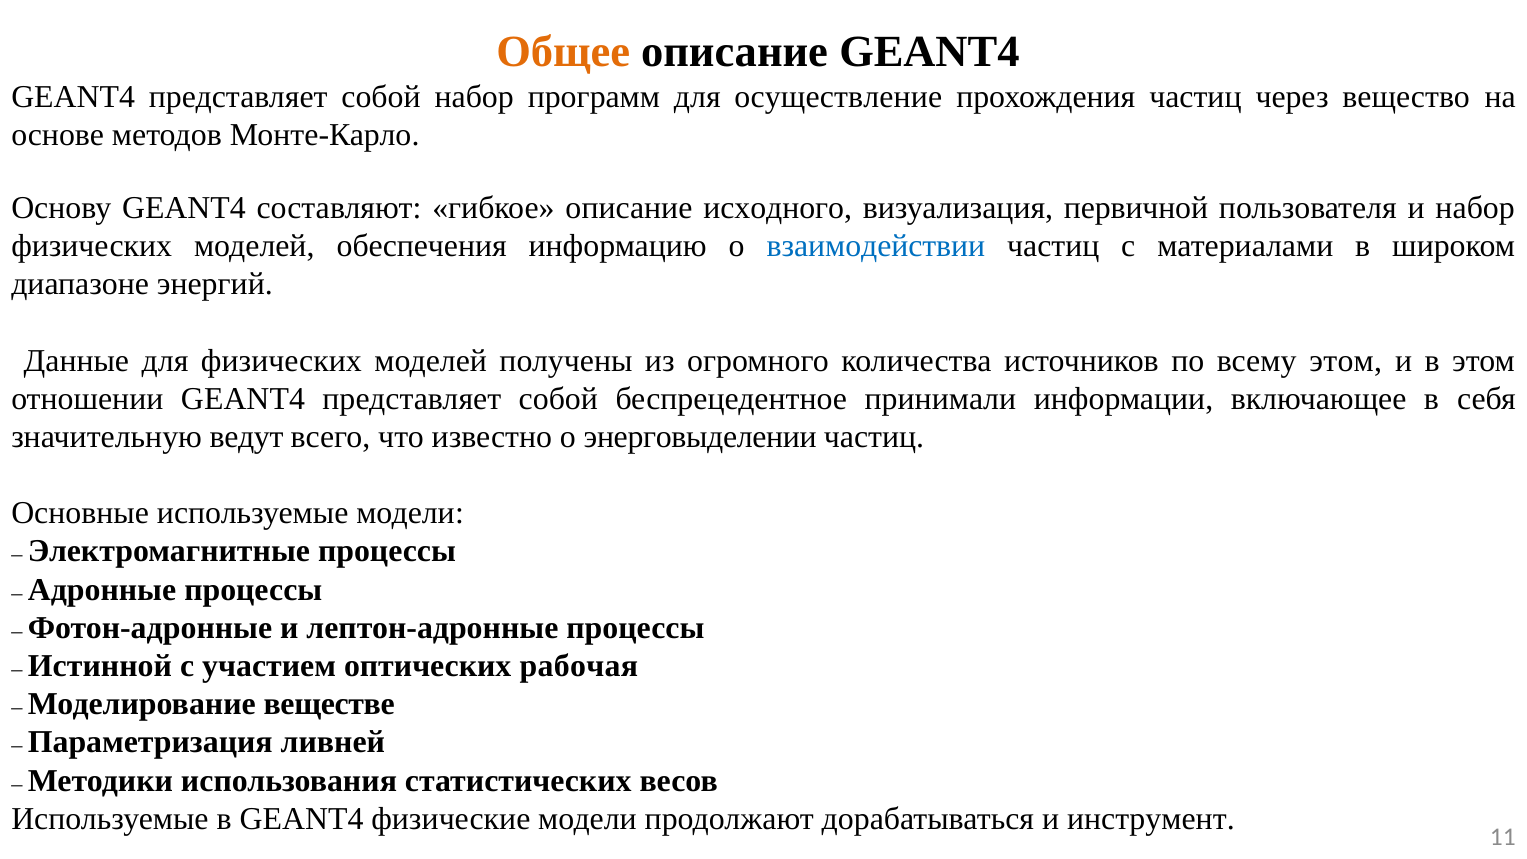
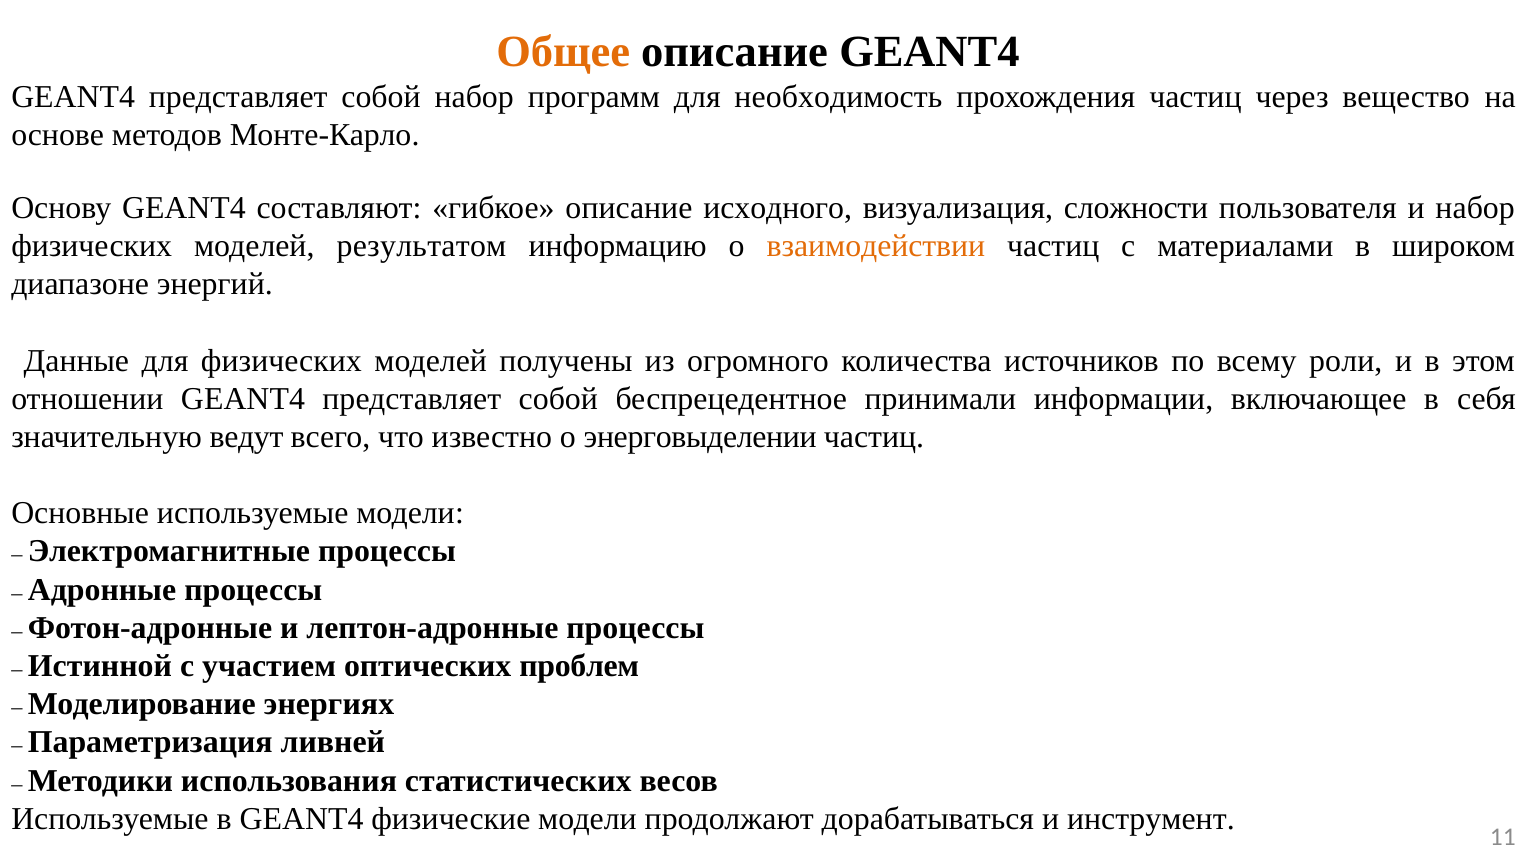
осуществление: осуществление -> необходимость (838, 97)
первичной: первичной -> сложности (1136, 208)
обеспечения: обеспечения -> результатом (421, 246)
взаимодействии colour: blue -> orange (876, 246)
всему этом: этом -> роли (1346, 360)
рабочая: рабочая -> проблем (579, 666)
веществе: веществе -> энергиях (329, 704)
